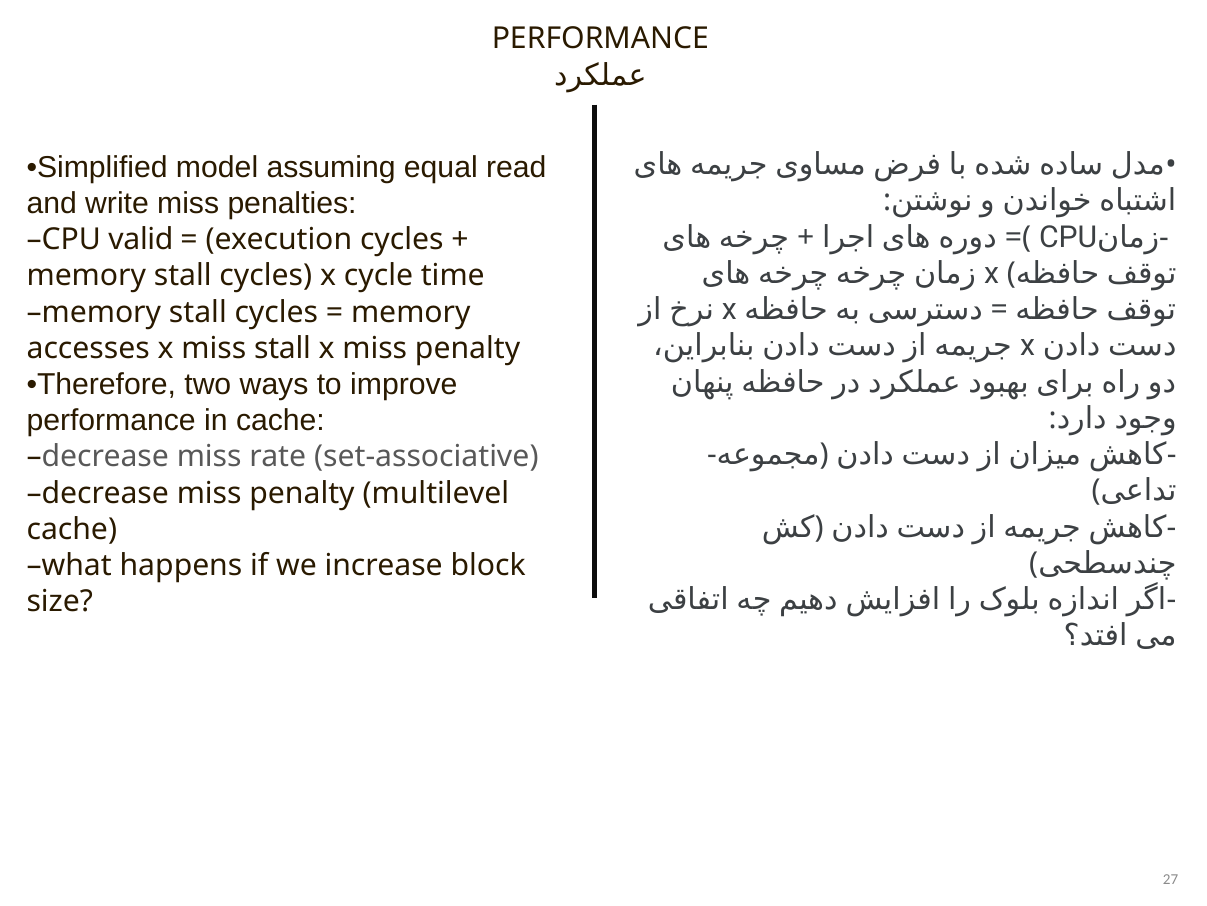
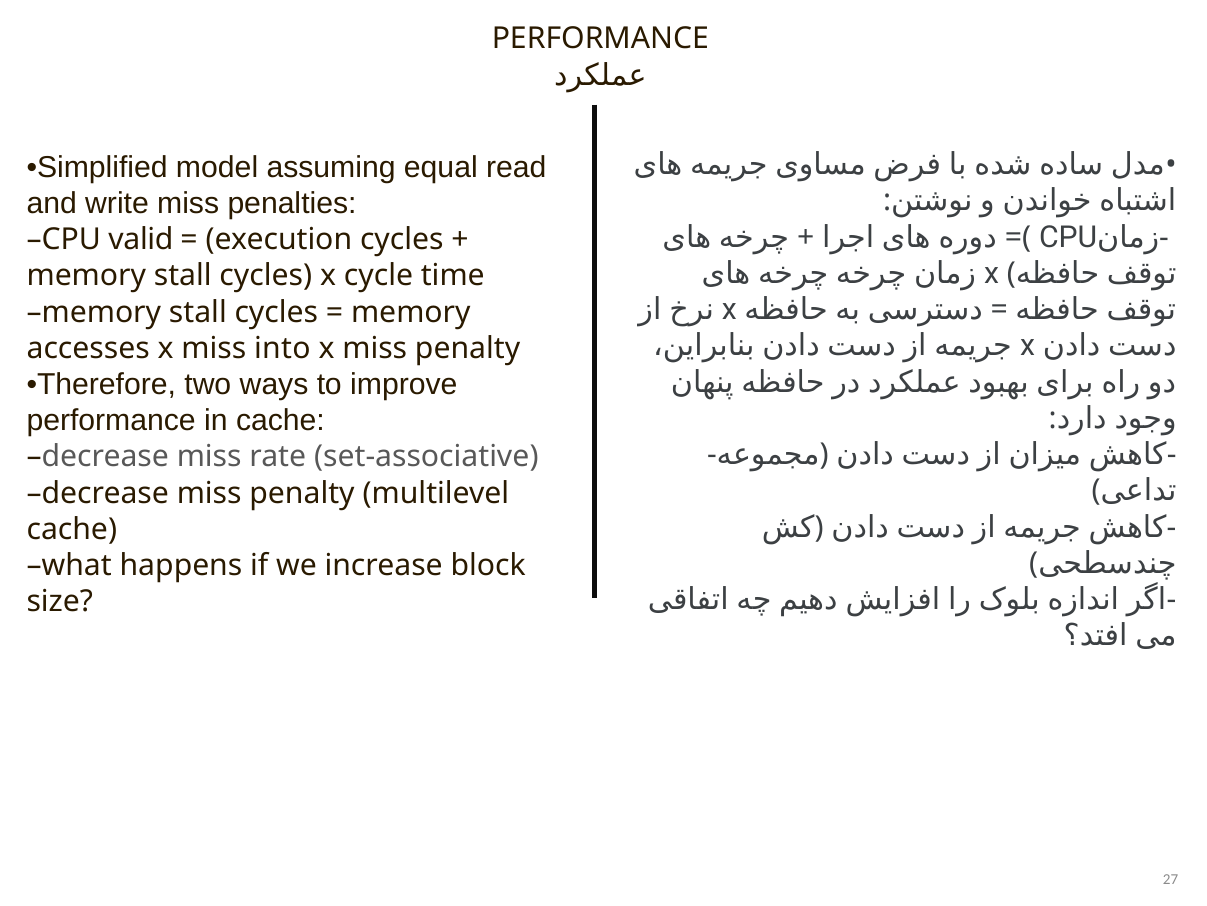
miss stall: stall -> into (282, 348)
